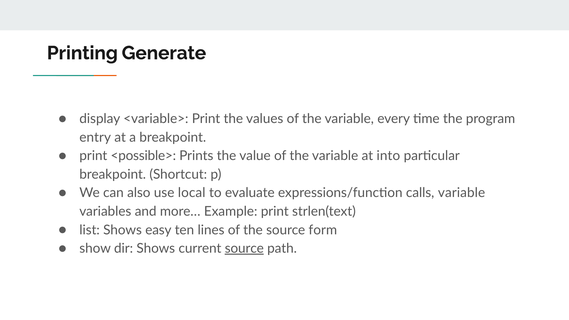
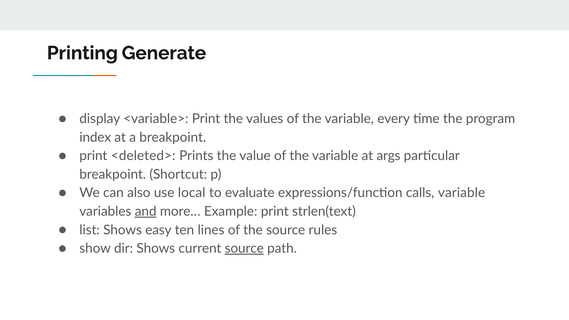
entry: entry -> index (95, 137)
<possible>: <possible> -> <deleted> (143, 156)
into: into -> args (388, 156)
and underline: none -> present (146, 211)
form: form -> rules (323, 230)
